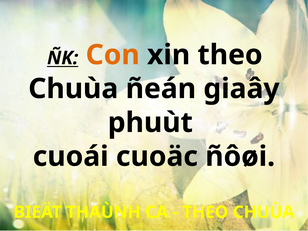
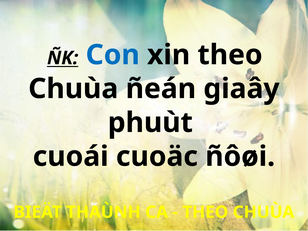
Con colour: orange -> blue (113, 55)
